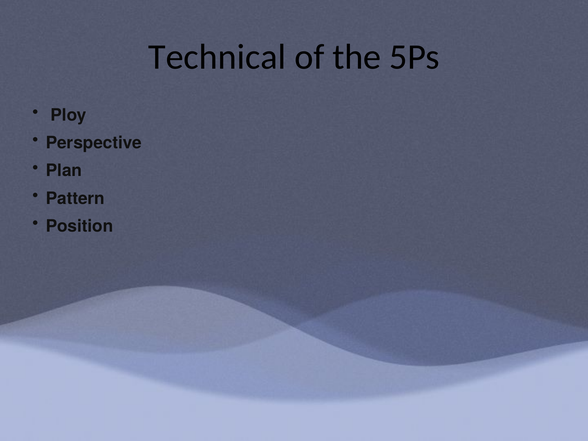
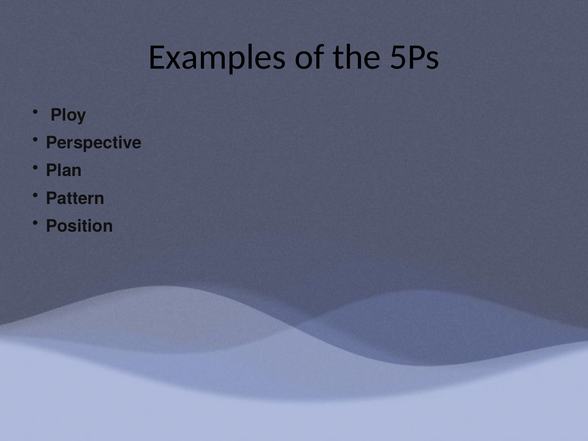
Technical: Technical -> Examples (217, 57)
